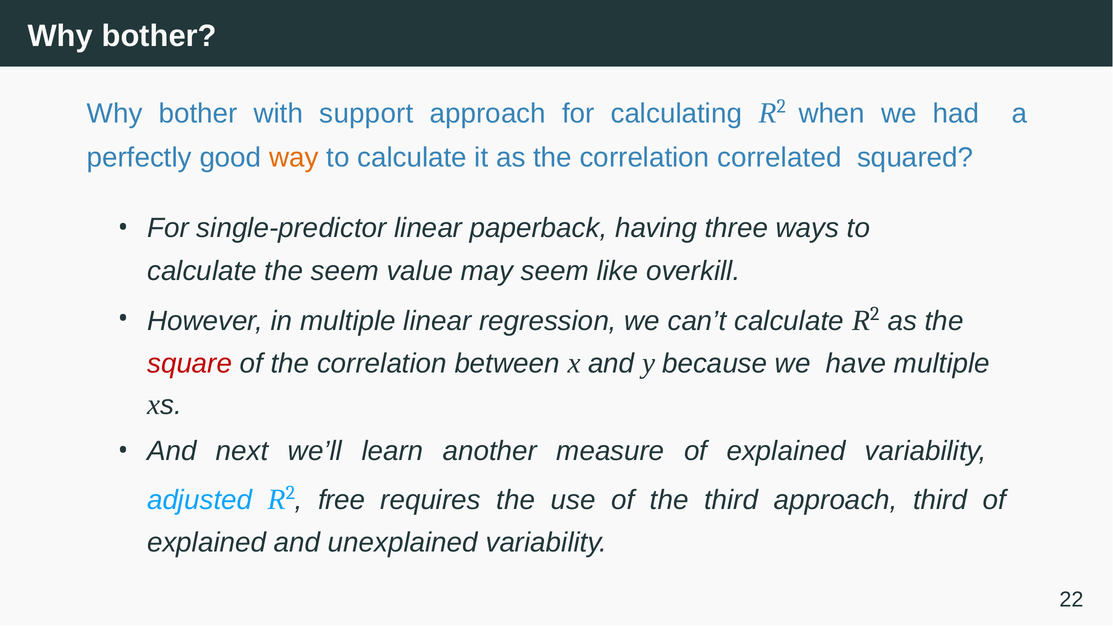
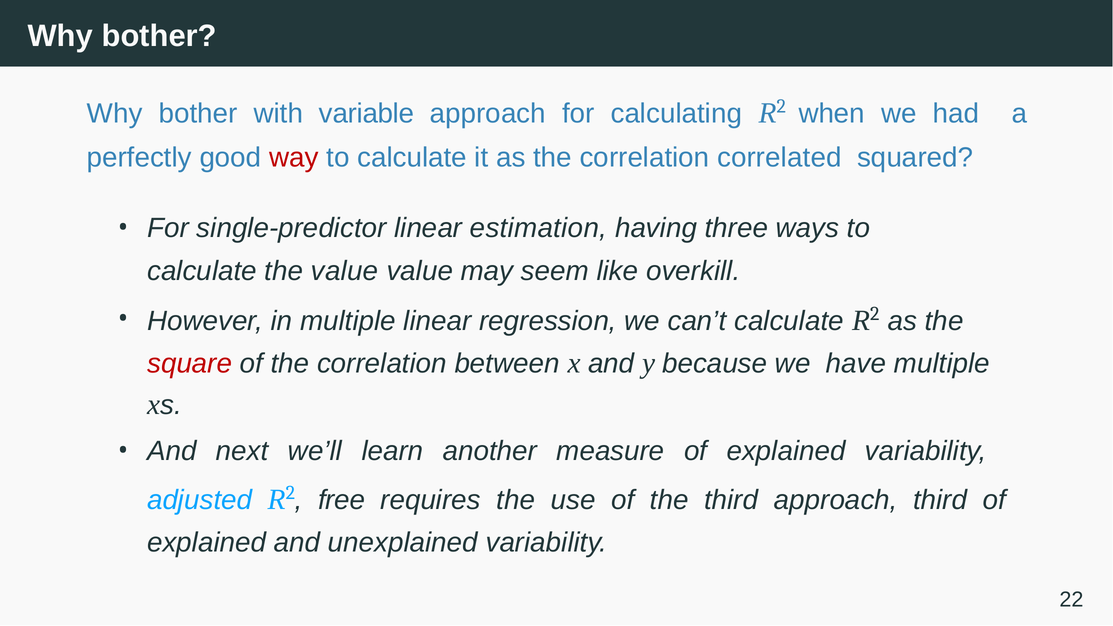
support: support -> variable (367, 114)
way colour: orange -> red (294, 157)
paperback: paperback -> estimation (539, 228)
the seem: seem -> value (345, 271)
